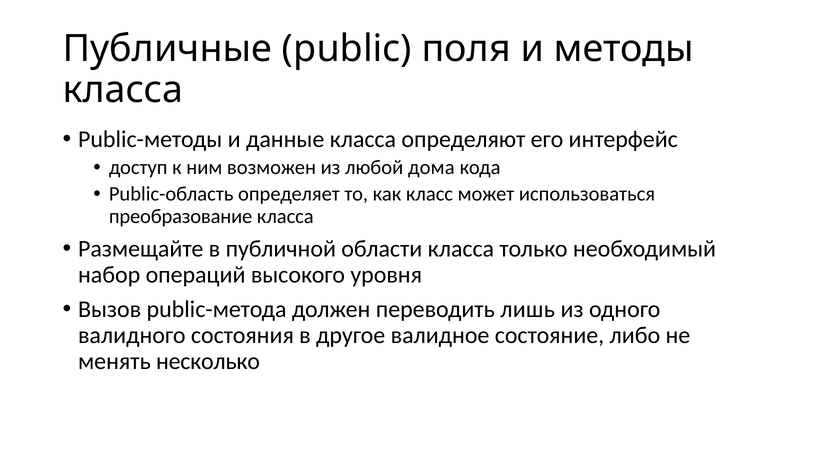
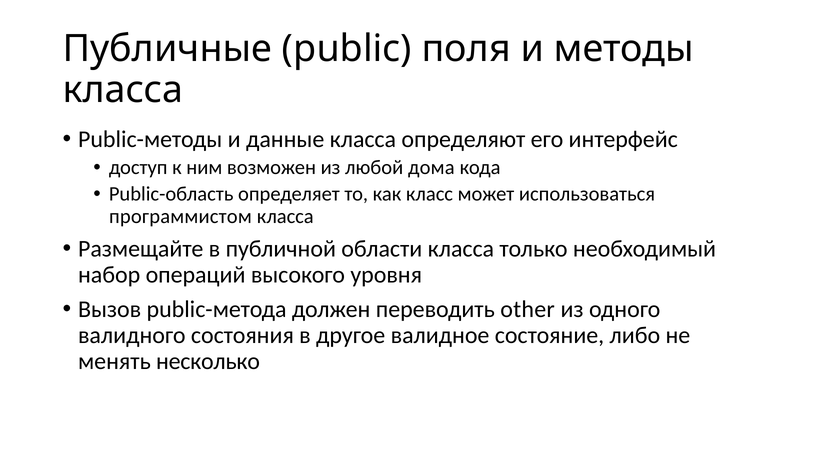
преобразование: преобразование -> программистом (180, 216)
лишь: лишь -> other (528, 309)
